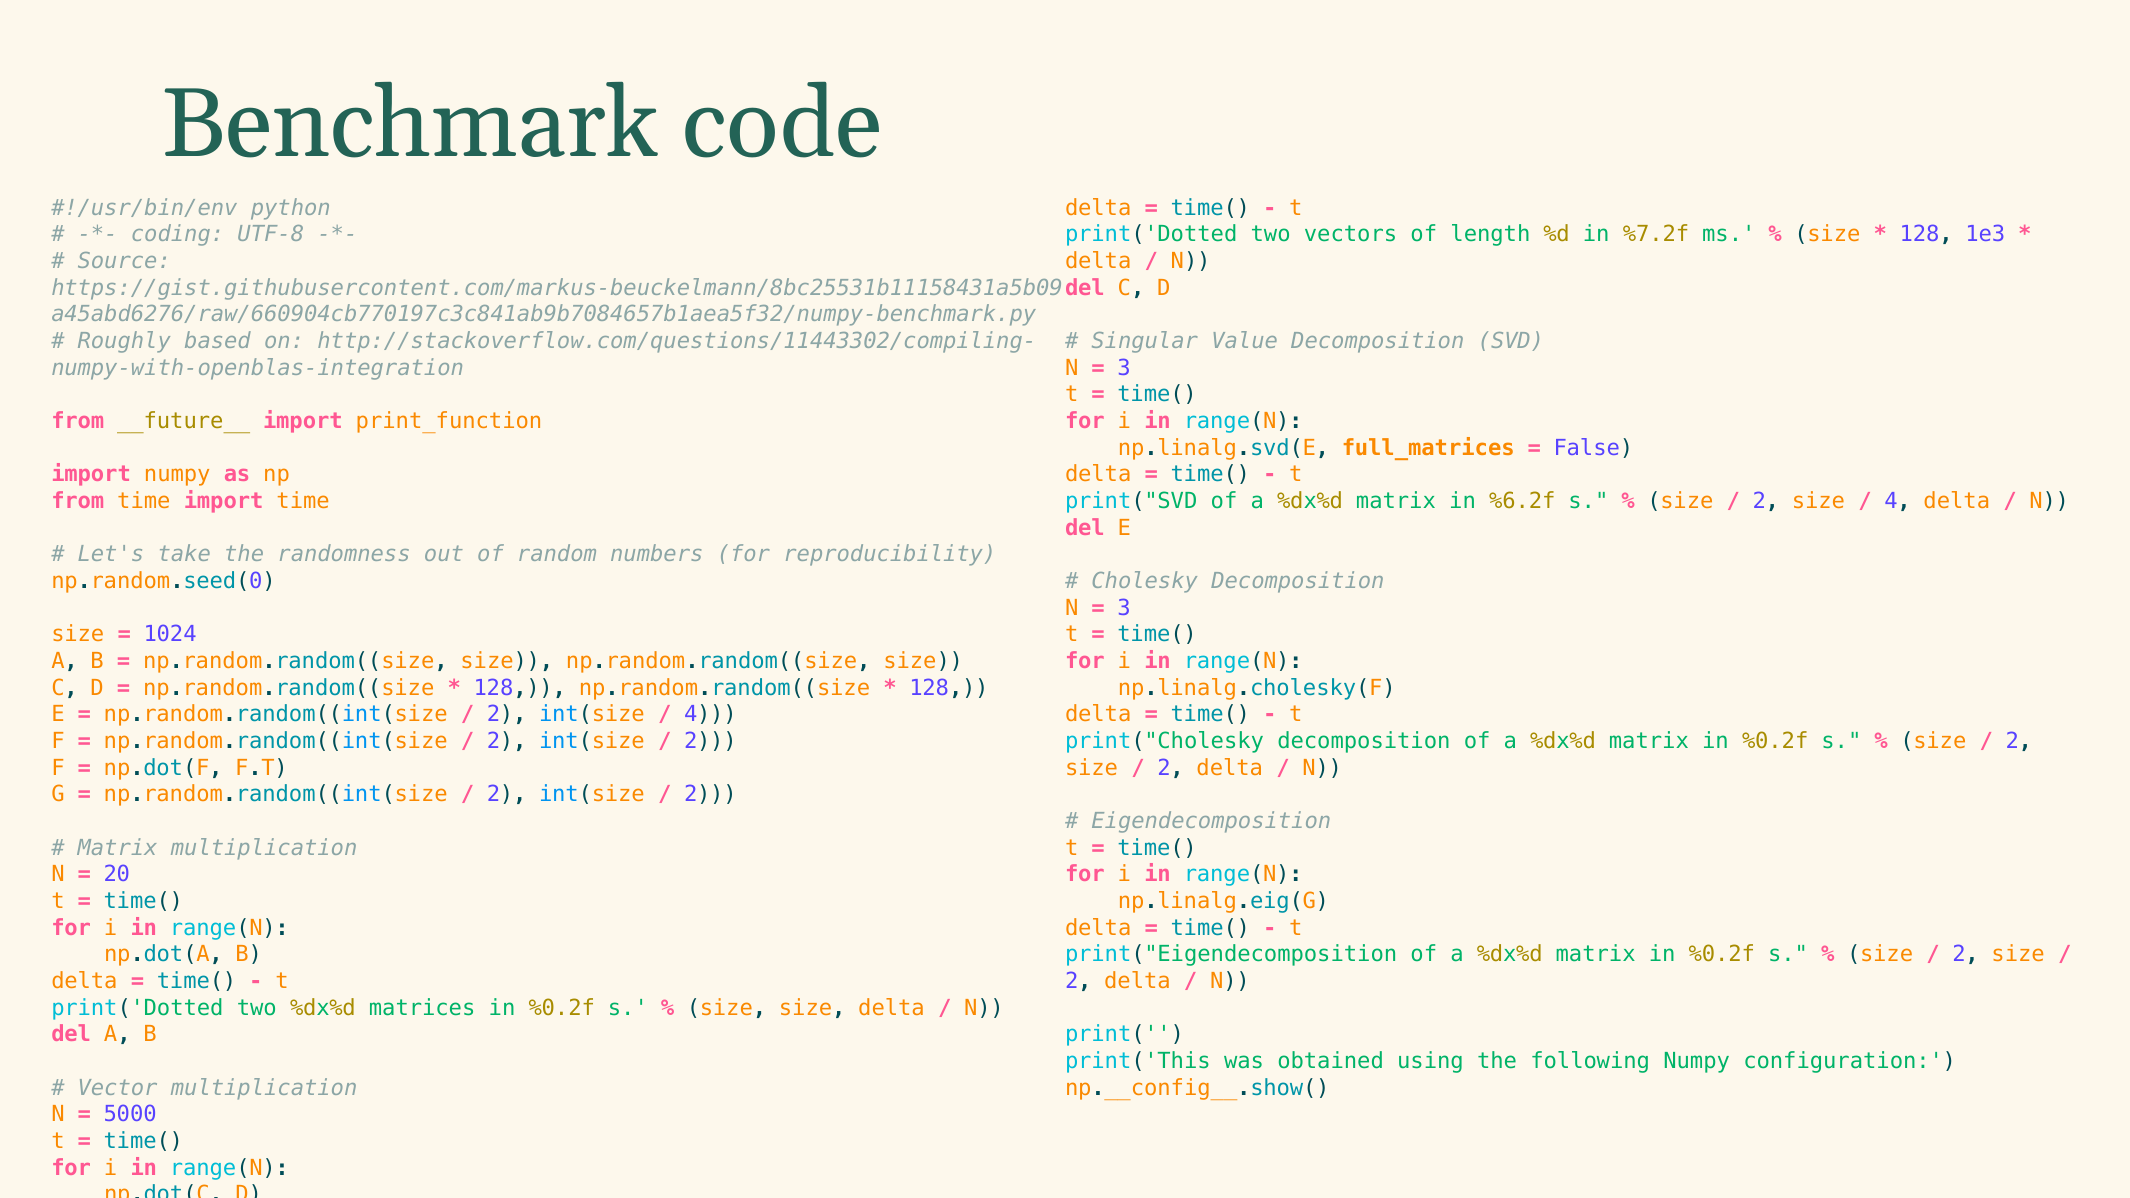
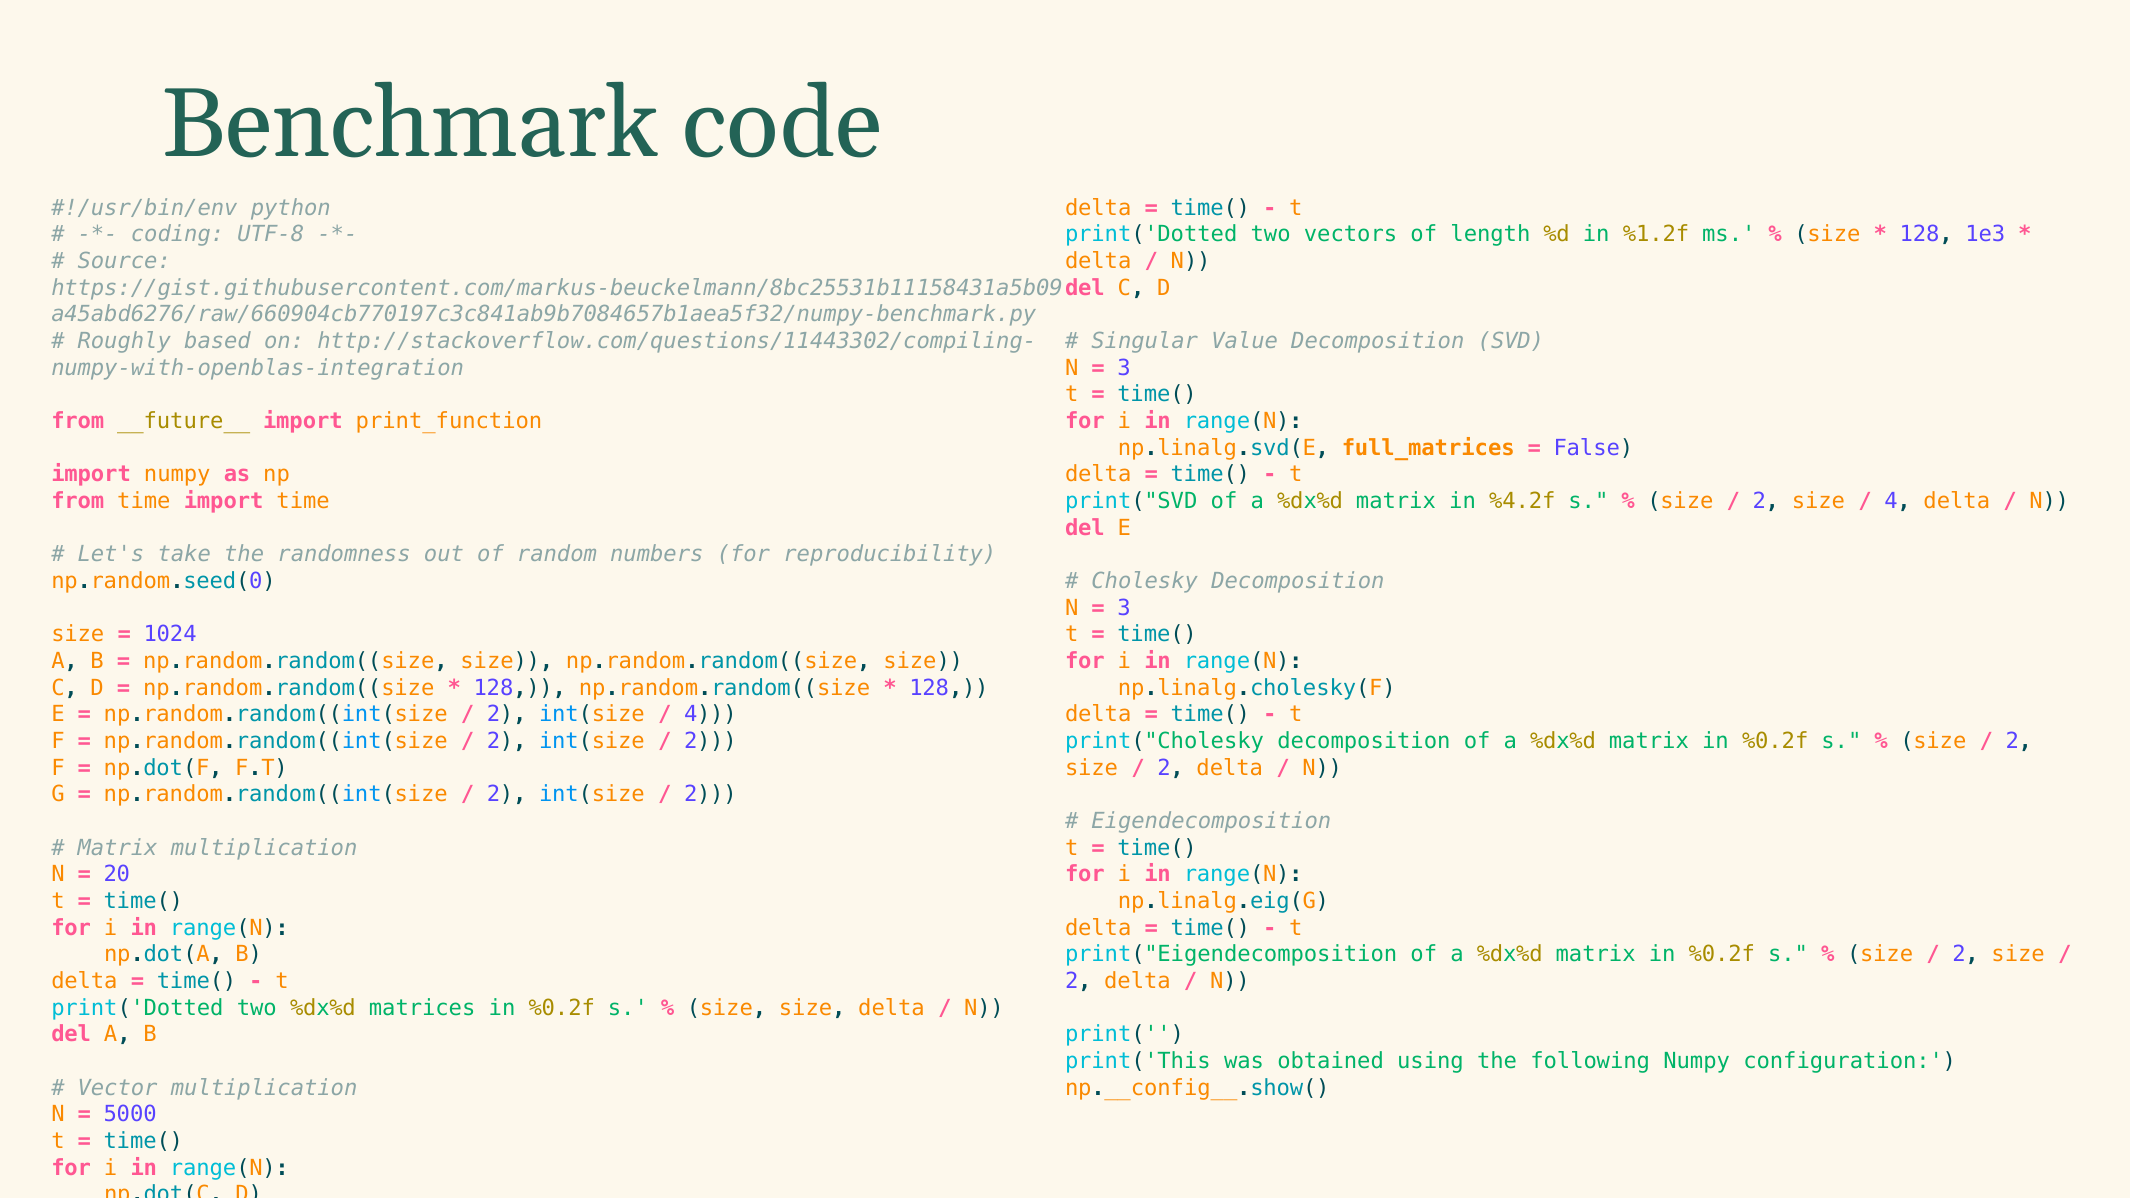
%7.2f: %7.2f -> %1.2f (1656, 235)
%6.2f: %6.2f -> %4.2f (1522, 501)
